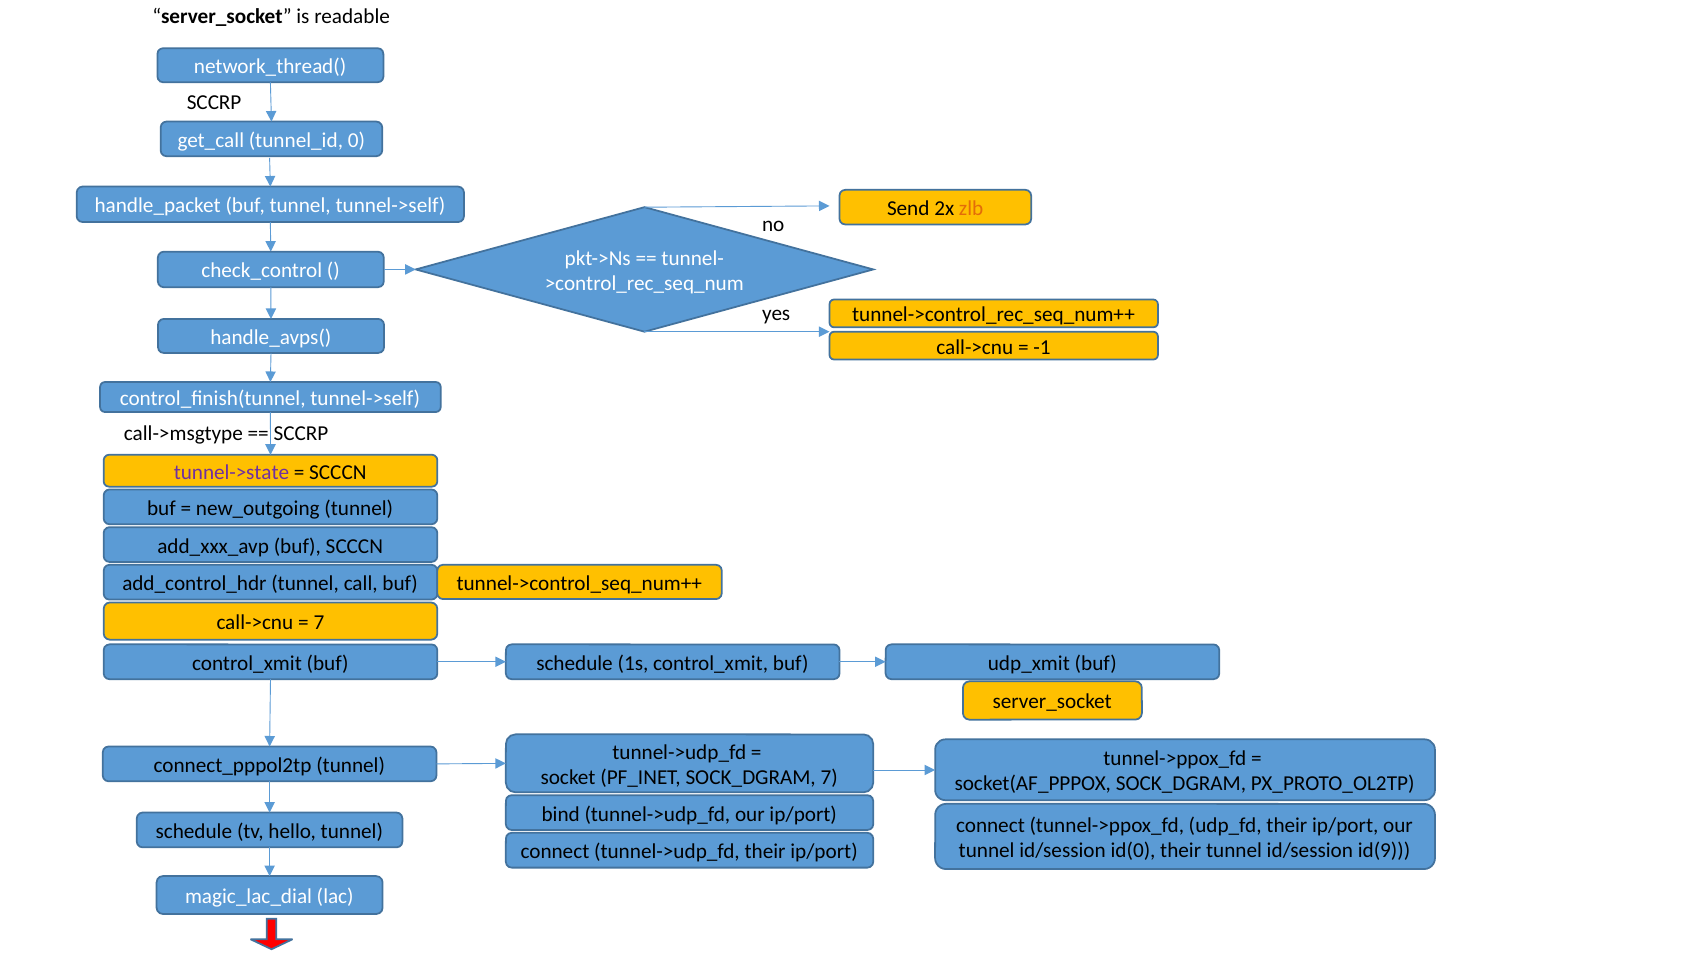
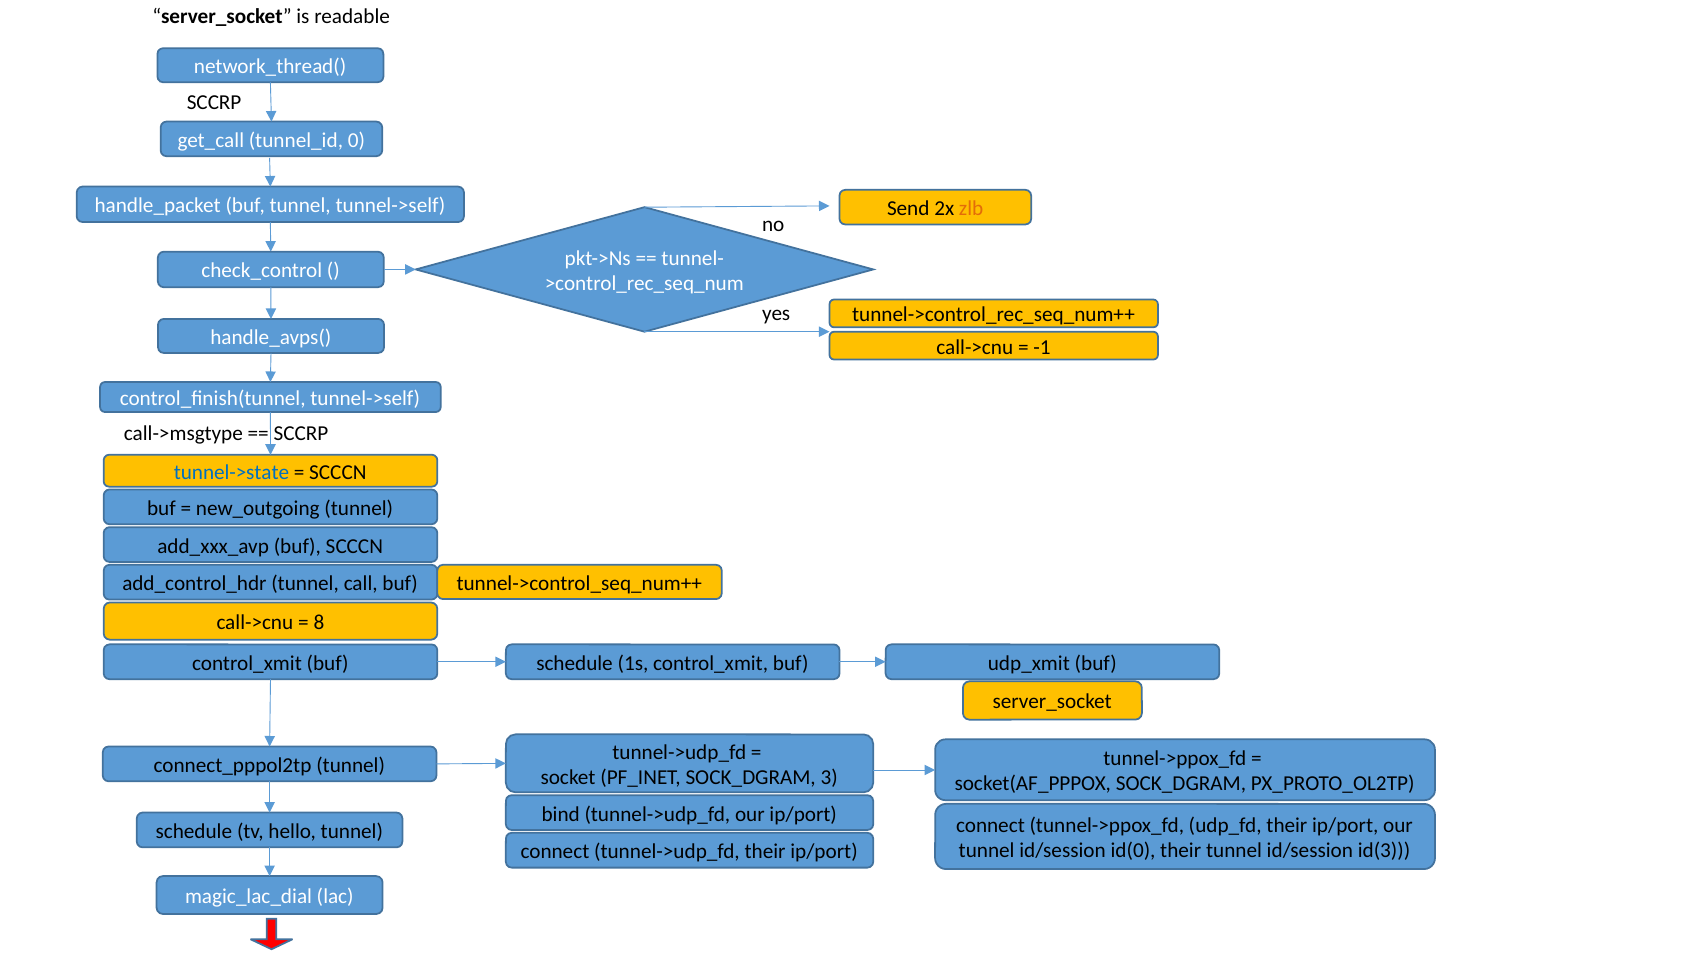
tunnel->state colour: purple -> blue (232, 472)
7: 7 -> 8 (319, 622)
SOCK_DGRAM 7: 7 -> 3 (829, 777)
id(9: id(9 -> id(3 (1384, 850)
